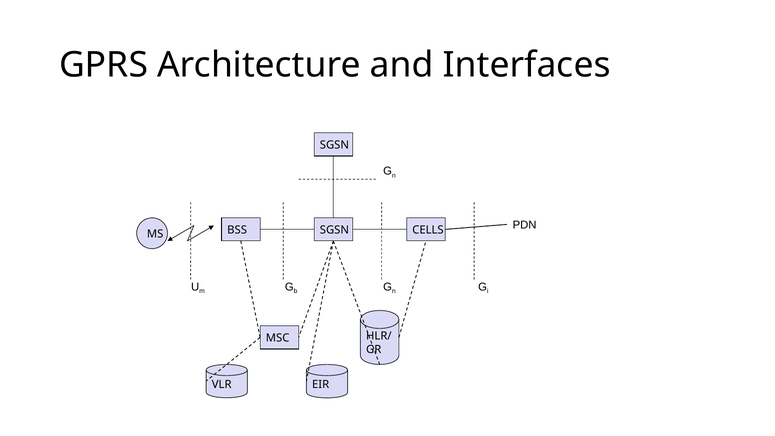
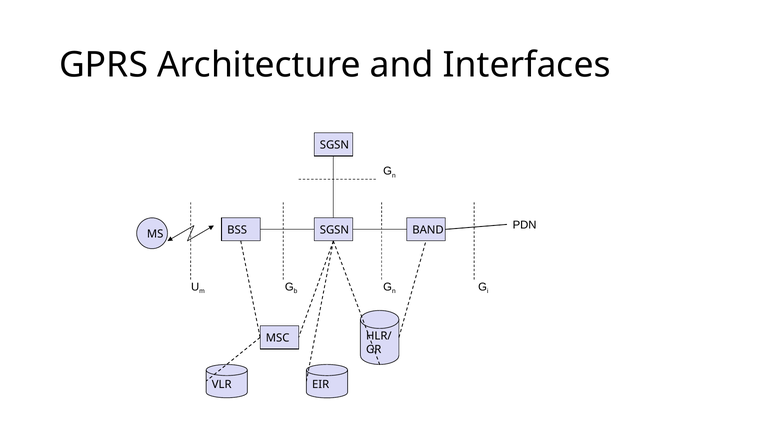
CELLS: CELLS -> BAND (428, 230)
